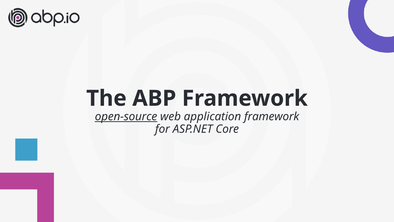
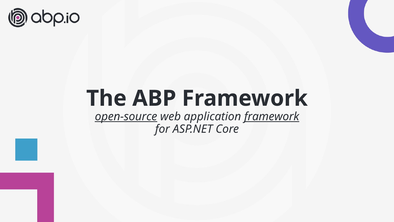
framework underline: none -> present (272, 116)
